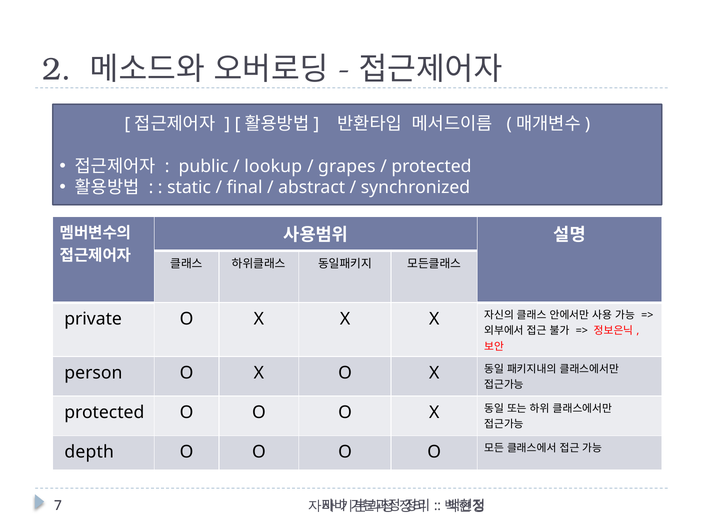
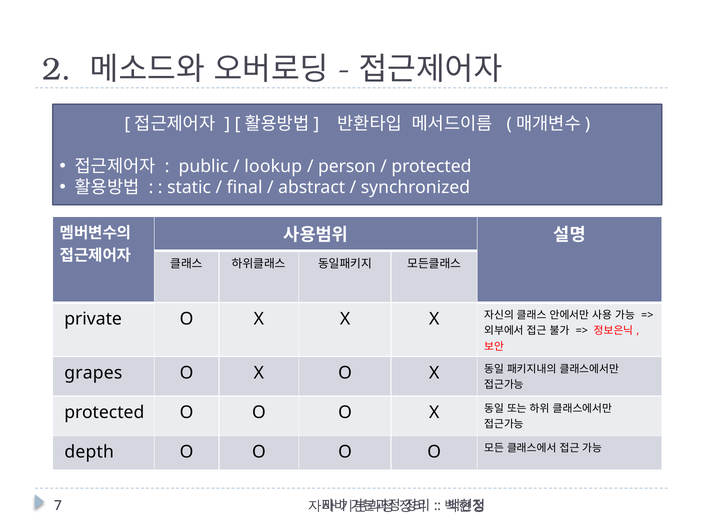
grapes: grapes -> person (347, 166)
person: person -> grapes (93, 373)
